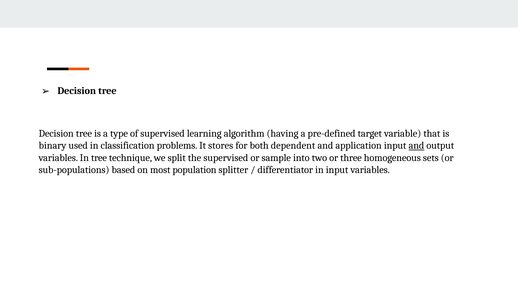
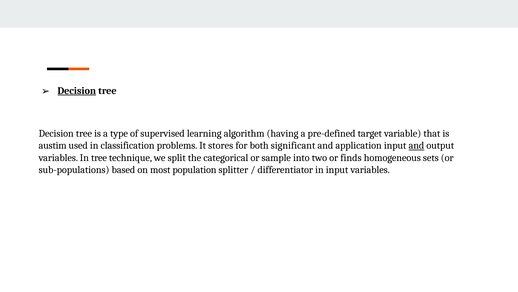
Decision underline: none -> present (77, 91)
binary: binary -> austim (53, 145)
dependent: dependent -> significant (293, 145)
the supervised: supervised -> categorical (226, 157)
three: three -> finds (351, 157)
